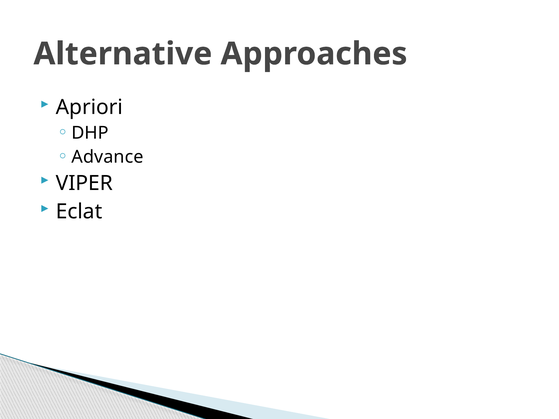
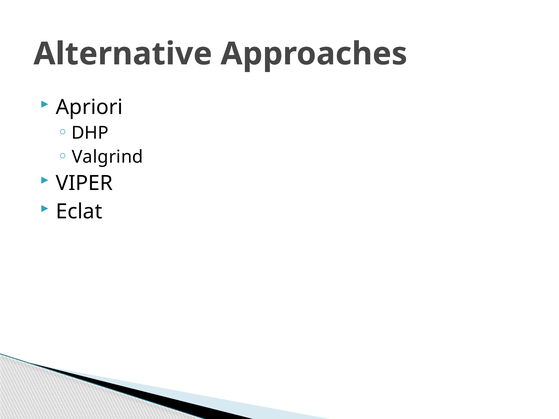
Advance: Advance -> Valgrind (107, 157)
